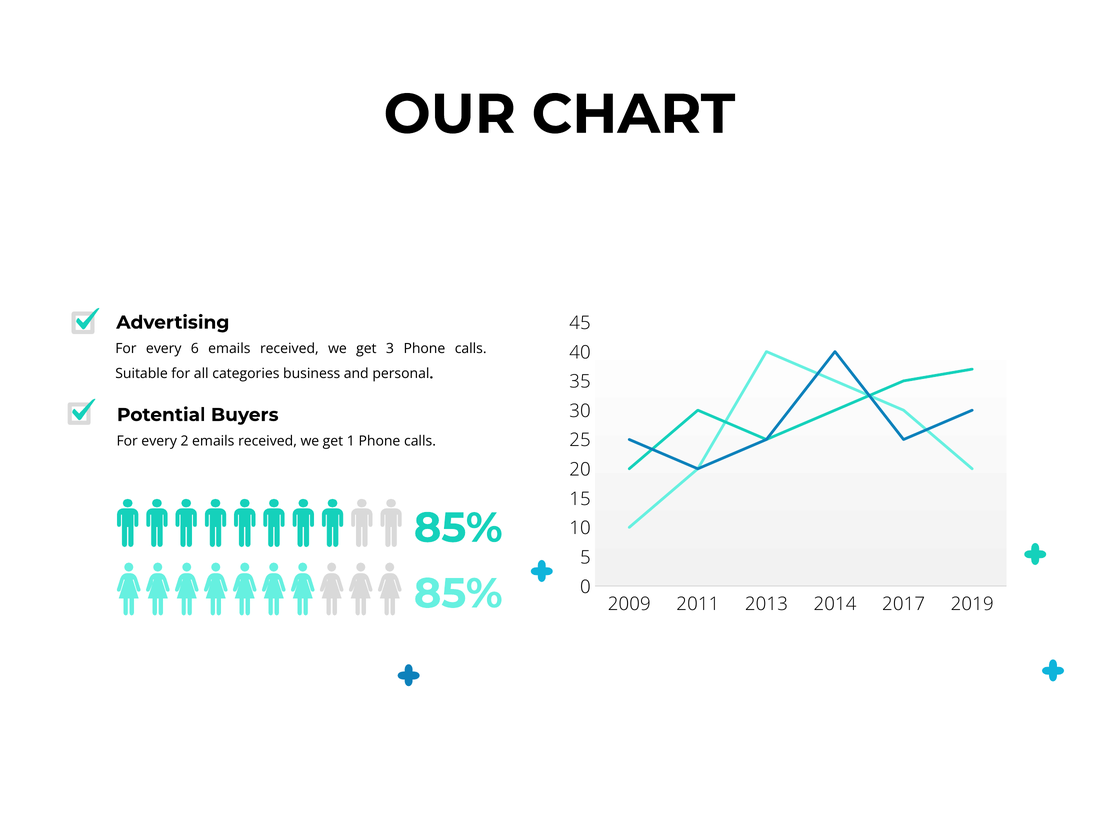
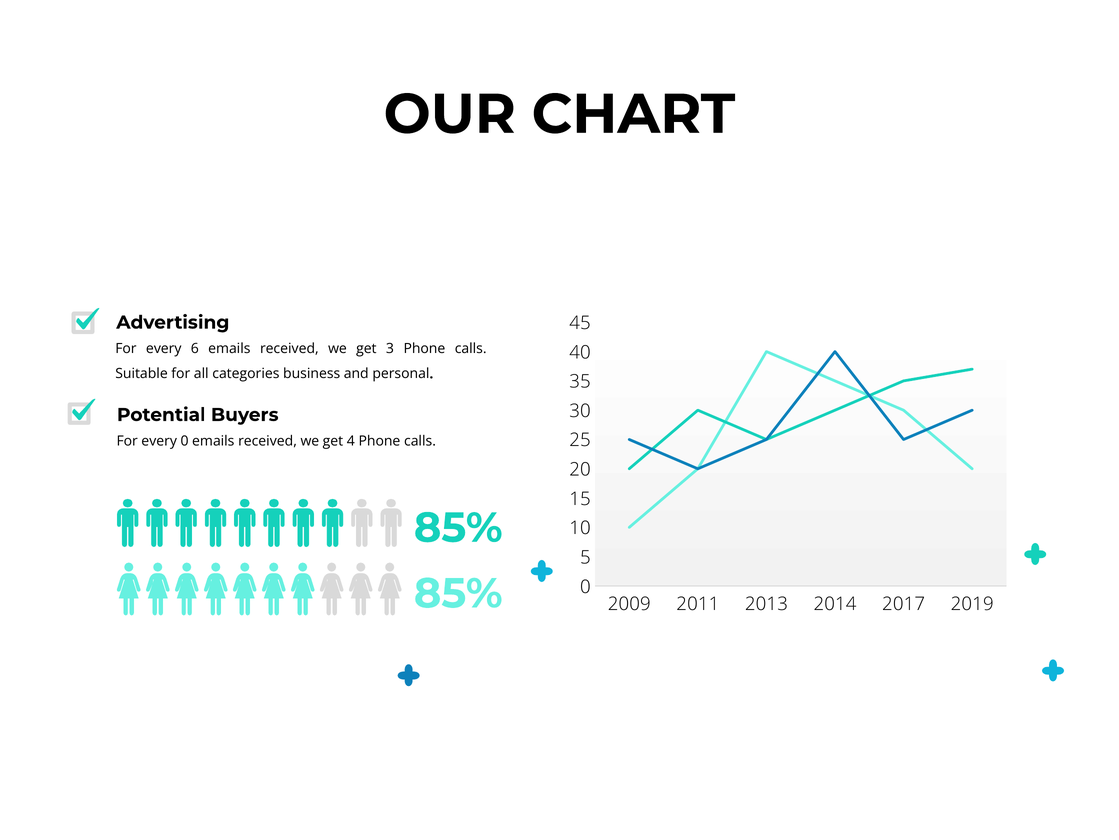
every 2: 2 -> 0 (185, 441)
1: 1 -> 4 (351, 441)
